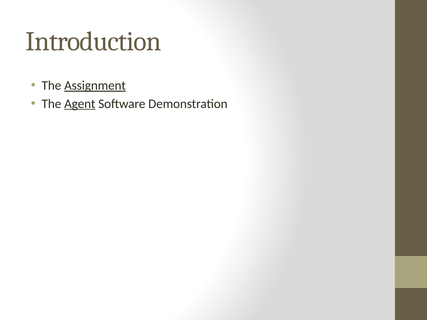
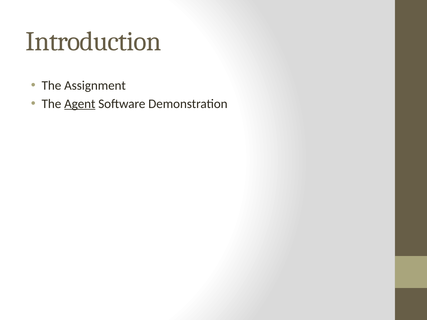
Assignment underline: present -> none (95, 86)
